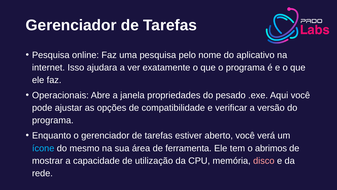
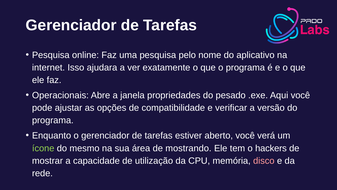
ícone colour: light blue -> light green (43, 148)
ferramenta: ferramenta -> mostrando (188, 148)
abrimos: abrimos -> hackers (271, 148)
